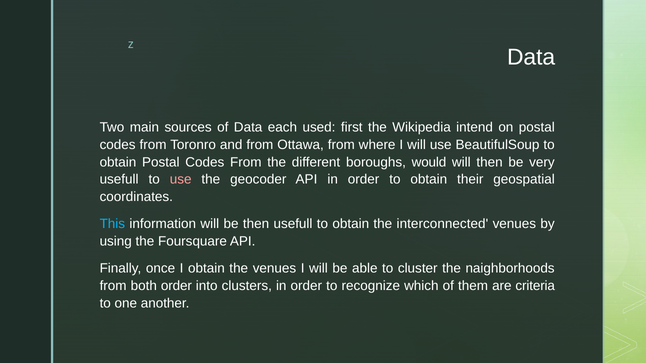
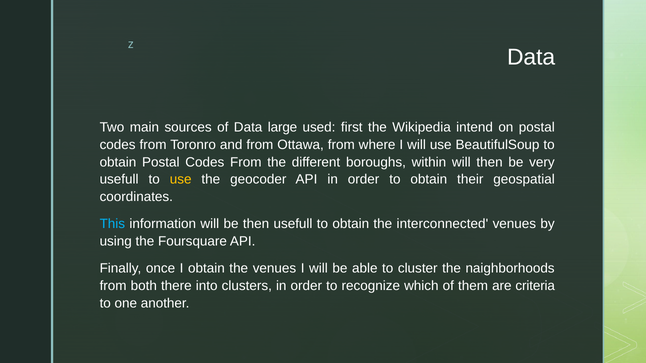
each: each -> large (283, 127)
would: would -> within (429, 162)
use colour: pink -> yellow (181, 180)
both order: order -> there (176, 286)
